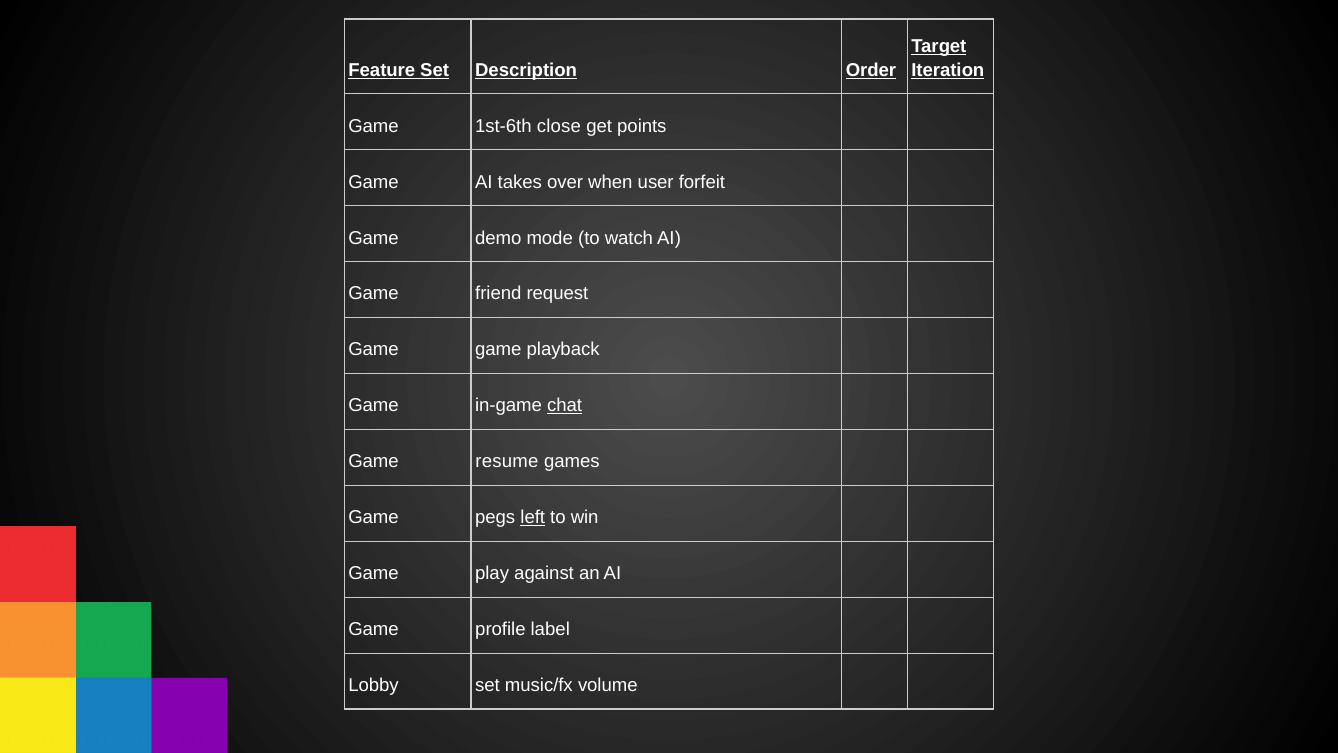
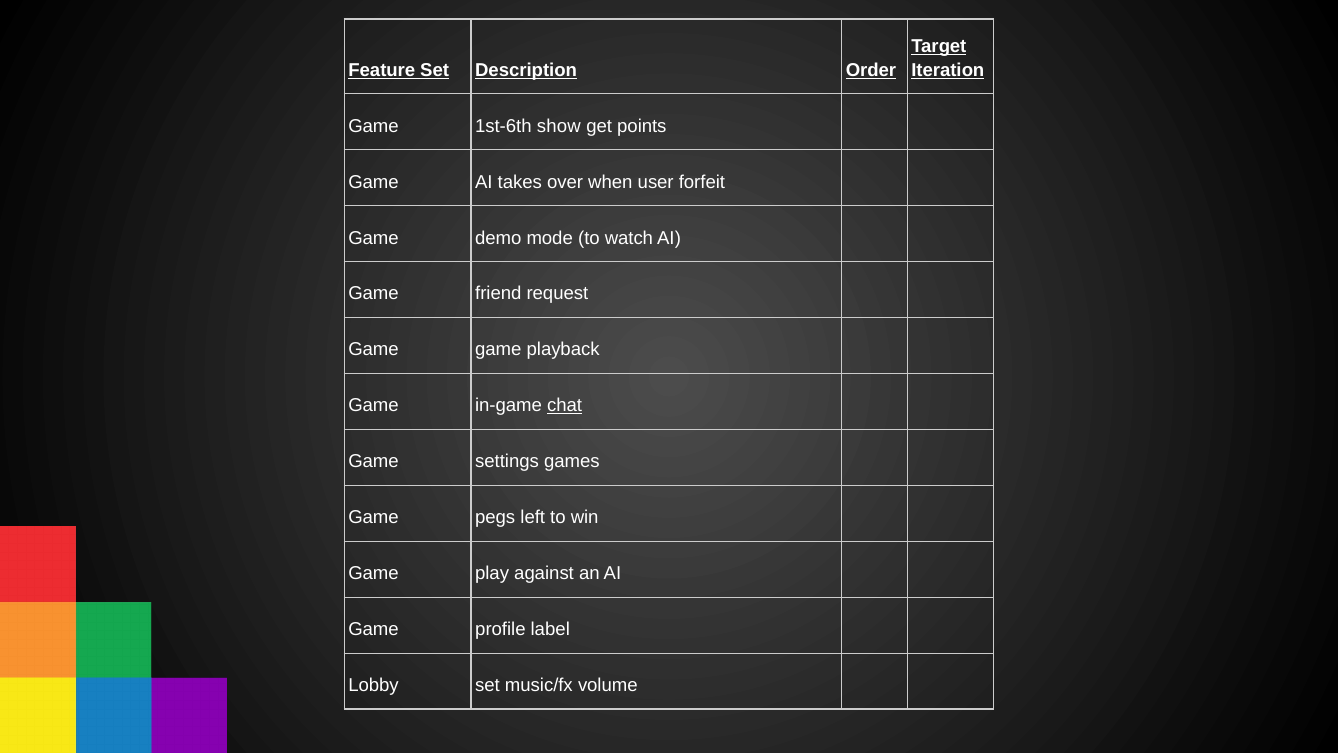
close: close -> show (559, 126)
resume: resume -> settings (507, 462)
left underline: present -> none (533, 517)
